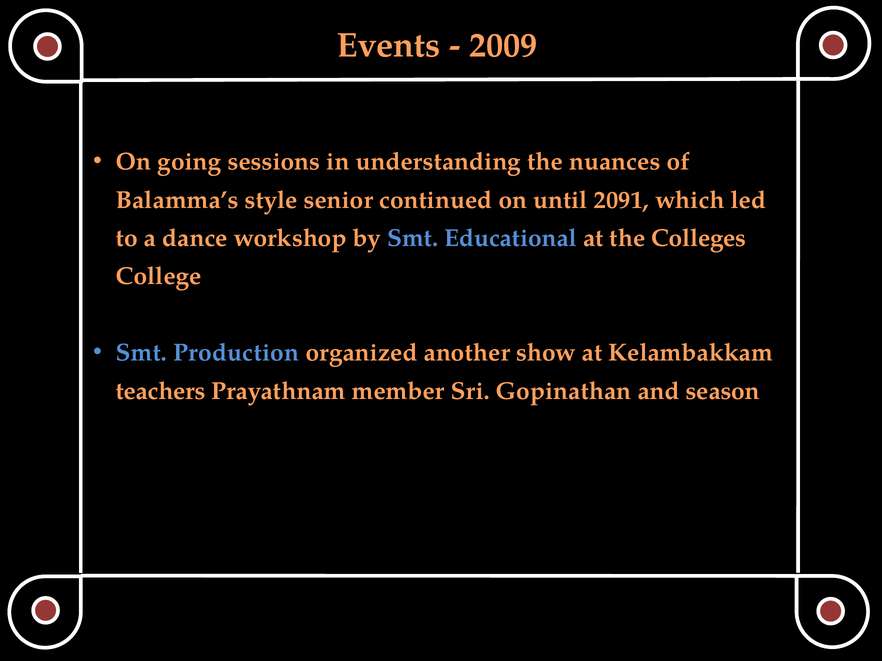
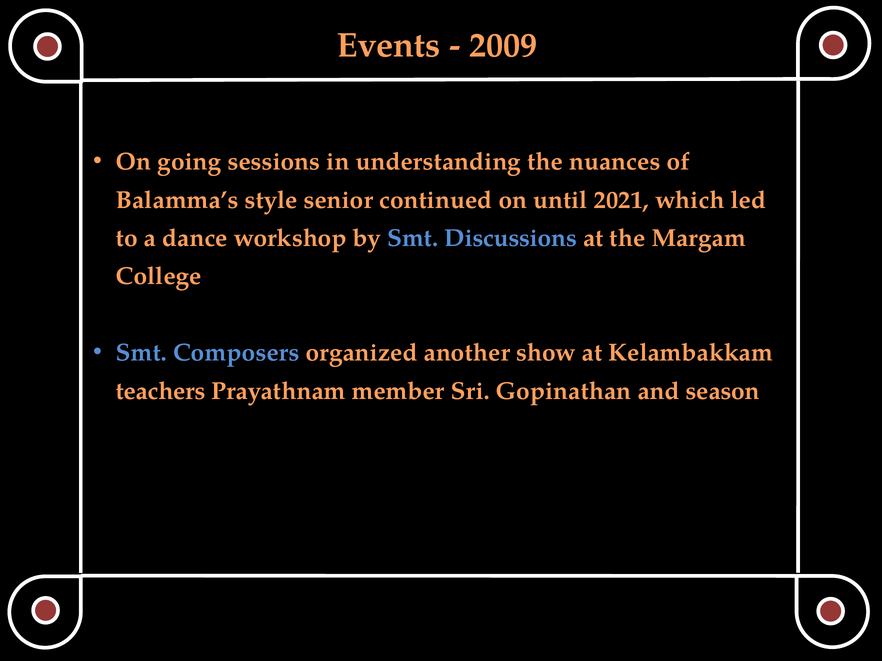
2091: 2091 -> 2021 (621, 200)
Educational: Educational -> Discussions (511, 238)
Colleges: Colleges -> Margam (699, 238)
Production: Production -> Composers (236, 353)
